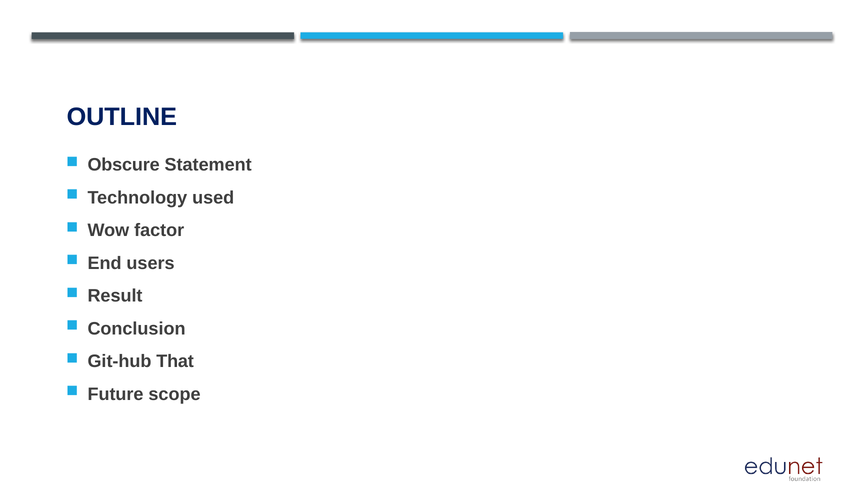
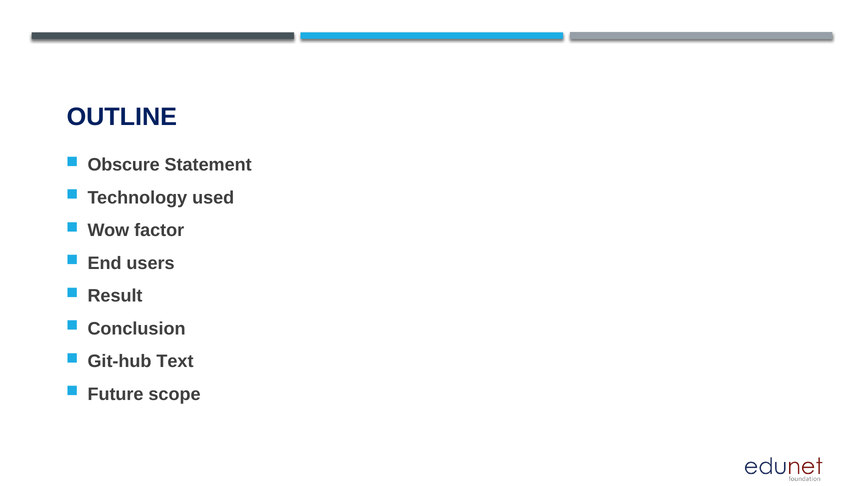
That: That -> Text (175, 361)
